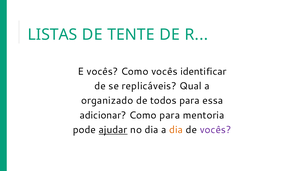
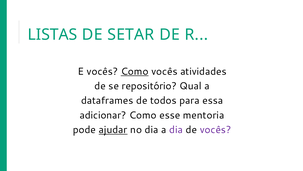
TENTE: TENTE -> SETAR (131, 35)
Como underline: none -> present (135, 71)
identificar: identificar -> atividades (203, 71)
replicáveis: replicáveis -> repositório (149, 86)
organizado: organizado -> dataframes (107, 100)
Como para: para -> esse (170, 115)
dia colour: orange -> purple (176, 129)
